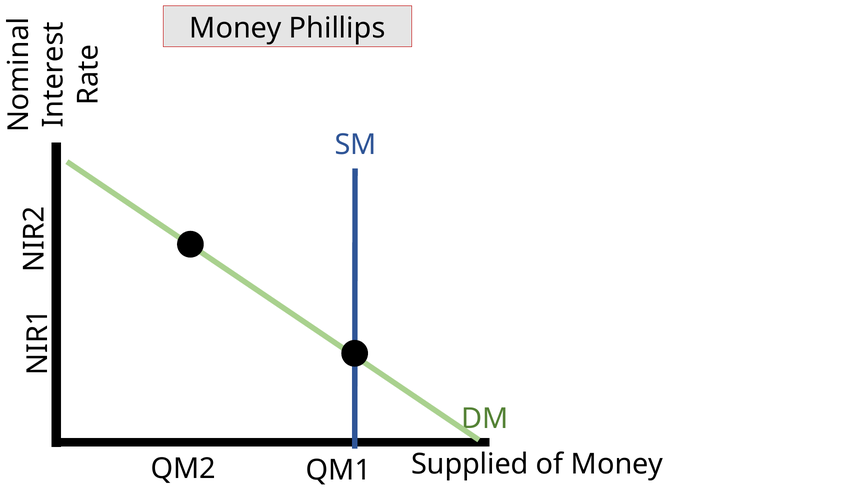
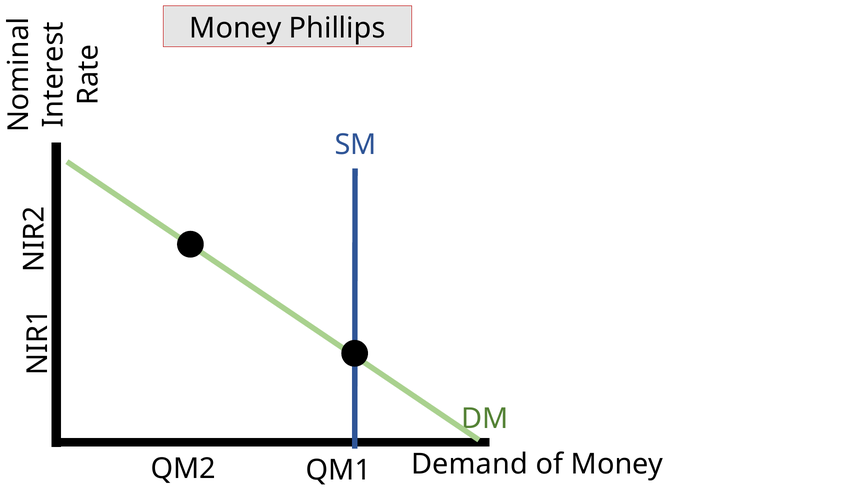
Supplied: Supplied -> Demand (470, 464)
